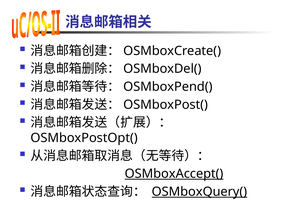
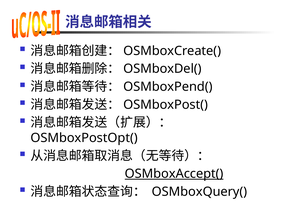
OSMboxQuery( underline: present -> none (199, 192)
